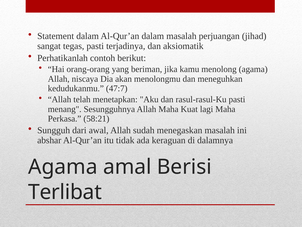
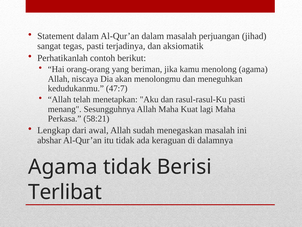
Sungguh: Sungguh -> Lengkap (54, 130)
Agama amal: amal -> tidak (127, 167)
